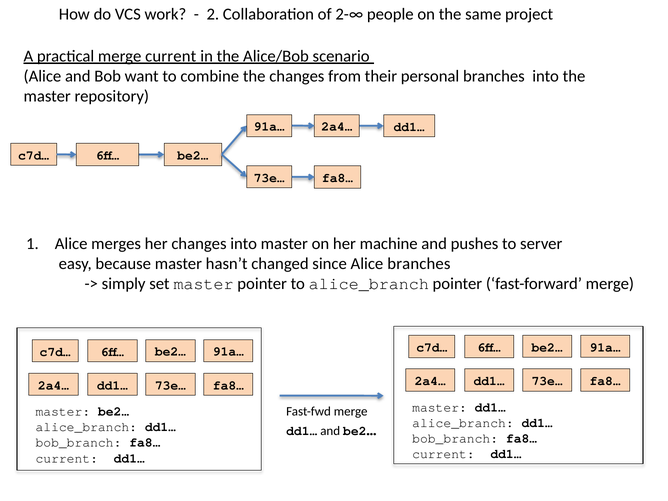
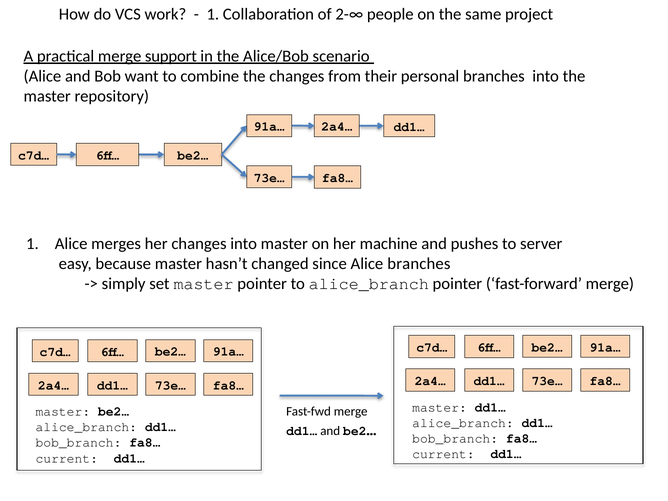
2: 2 -> 1 (213, 14)
merge current: current -> support (171, 56)
